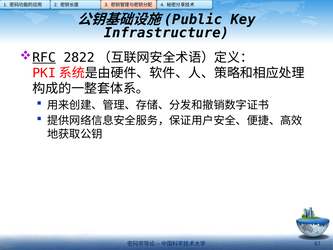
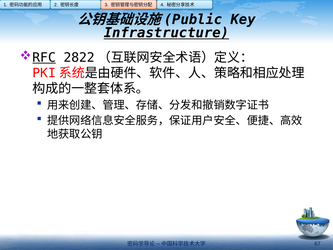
Infrastructure underline: none -> present (166, 33)
